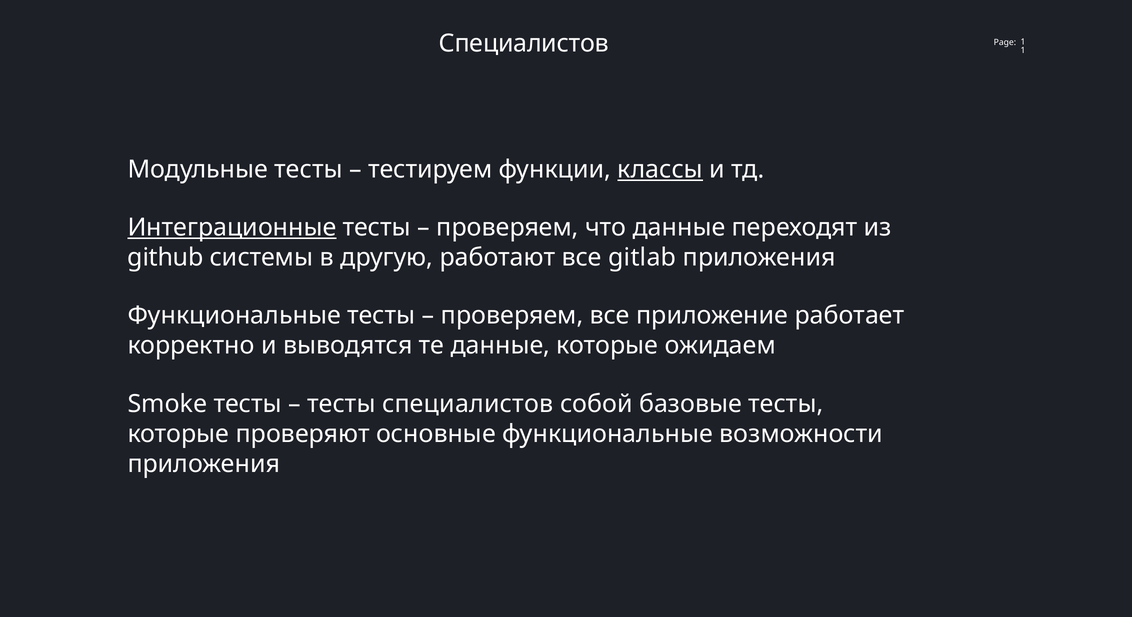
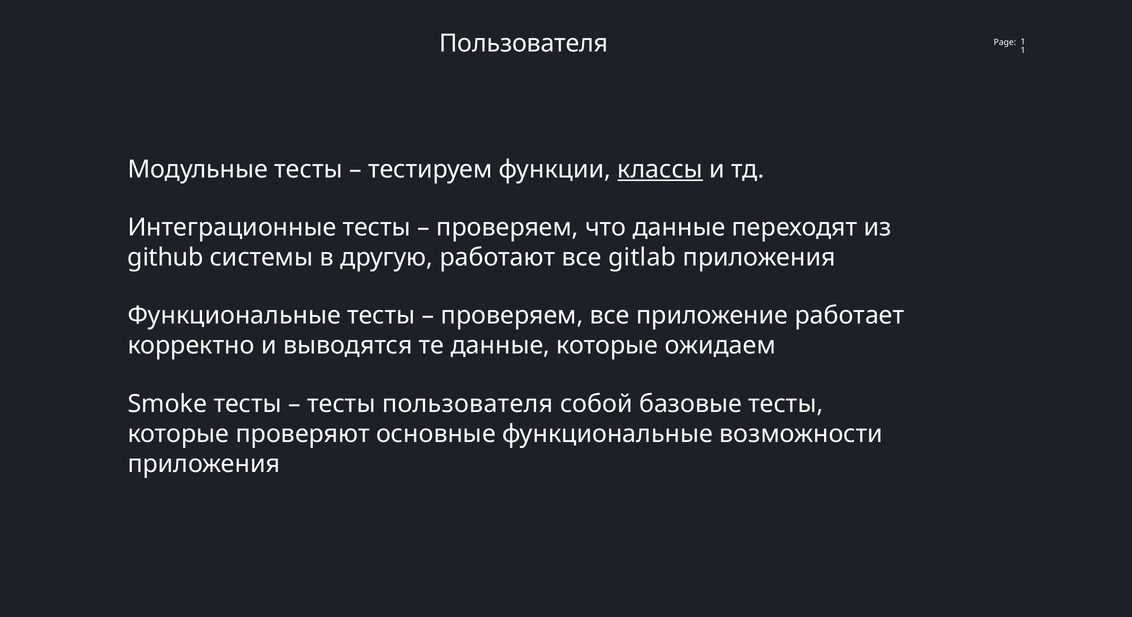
Специалистов: Специалистов -> Пользователя (524, 43)
Интеграционные underline: present -> none (232, 228)
тесты специалистов: специалистов -> пользователя (468, 404)
